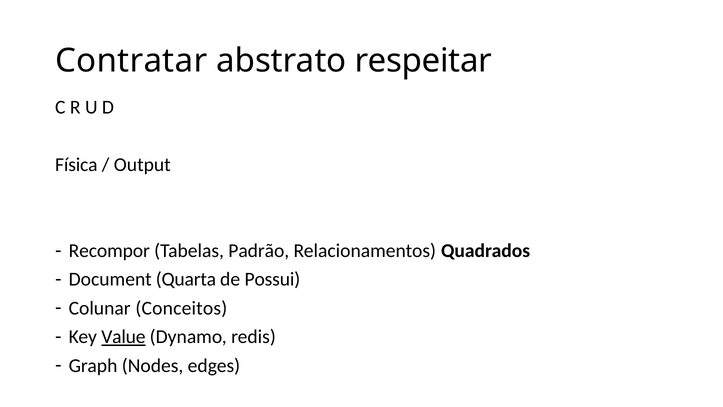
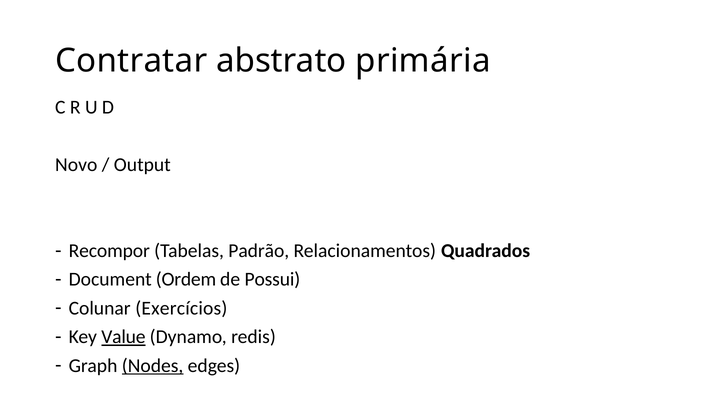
respeitar: respeitar -> primária (423, 61)
Física: Física -> Novo (76, 165)
Quarta: Quarta -> Ordem (186, 279)
Conceitos: Conceitos -> Exercícios (181, 308)
Nodes underline: none -> present (153, 365)
